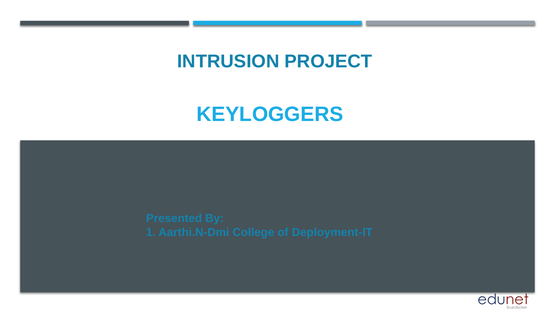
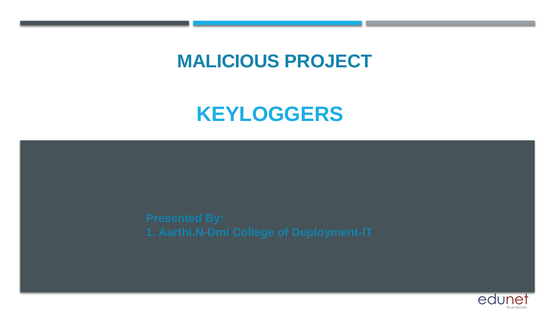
INTRUSION: INTRUSION -> MALICIOUS (228, 62)
